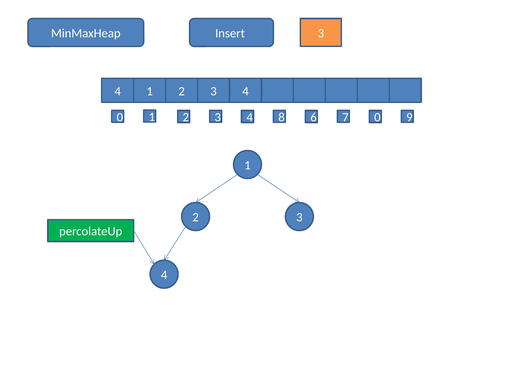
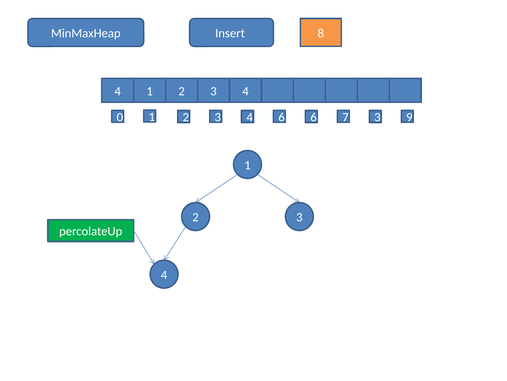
Insert 3: 3 -> 8 (321, 33)
4 8: 8 -> 6 (282, 117)
7 0: 0 -> 3 (377, 117)
